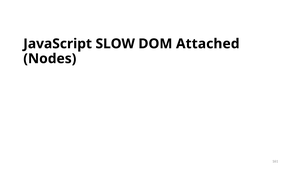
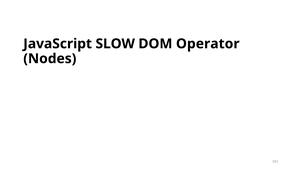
Attached: Attached -> Operator (208, 44)
